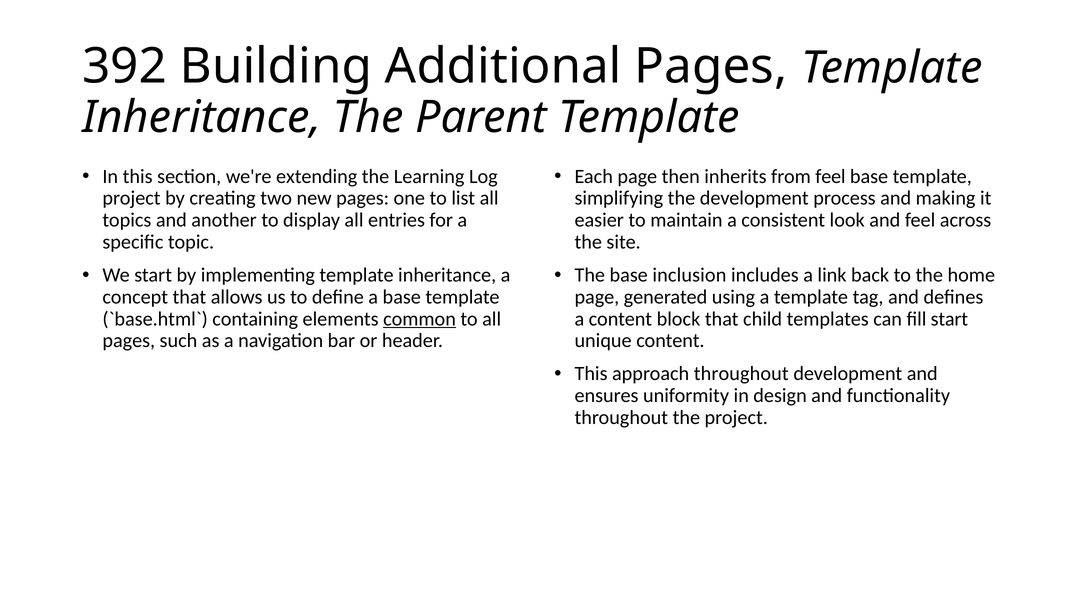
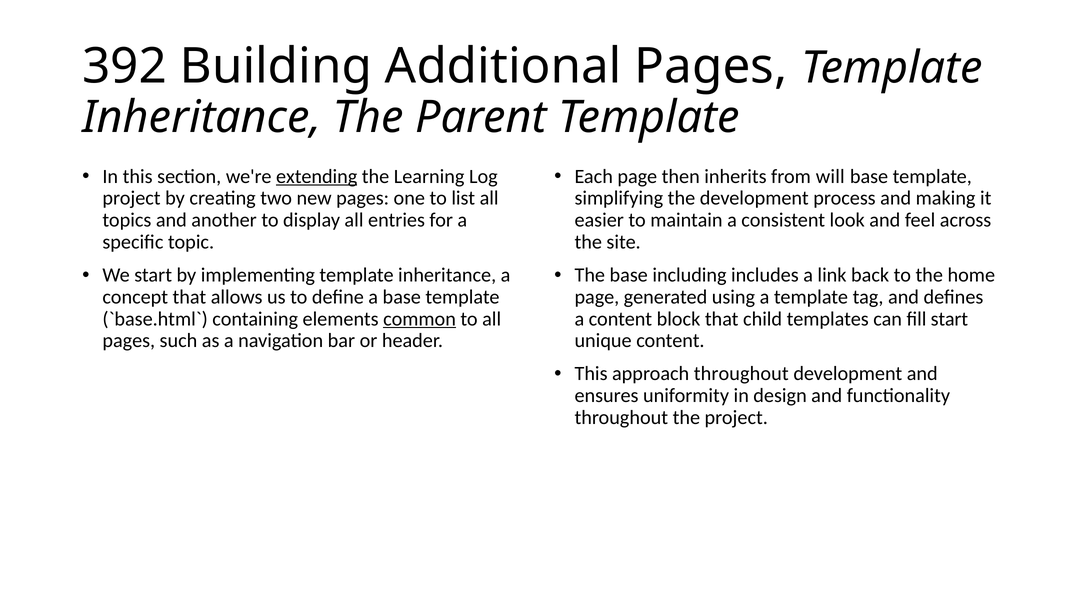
extending underline: none -> present (317, 176)
from feel: feel -> will (830, 176)
inclusion: inclusion -> including (689, 275)
